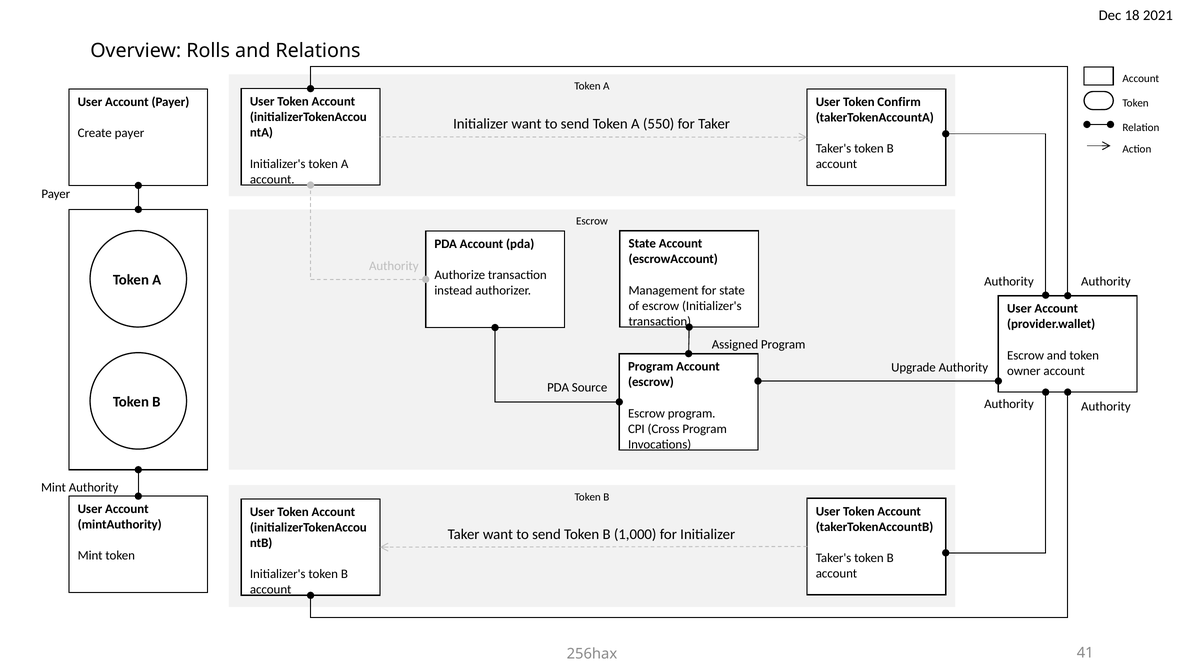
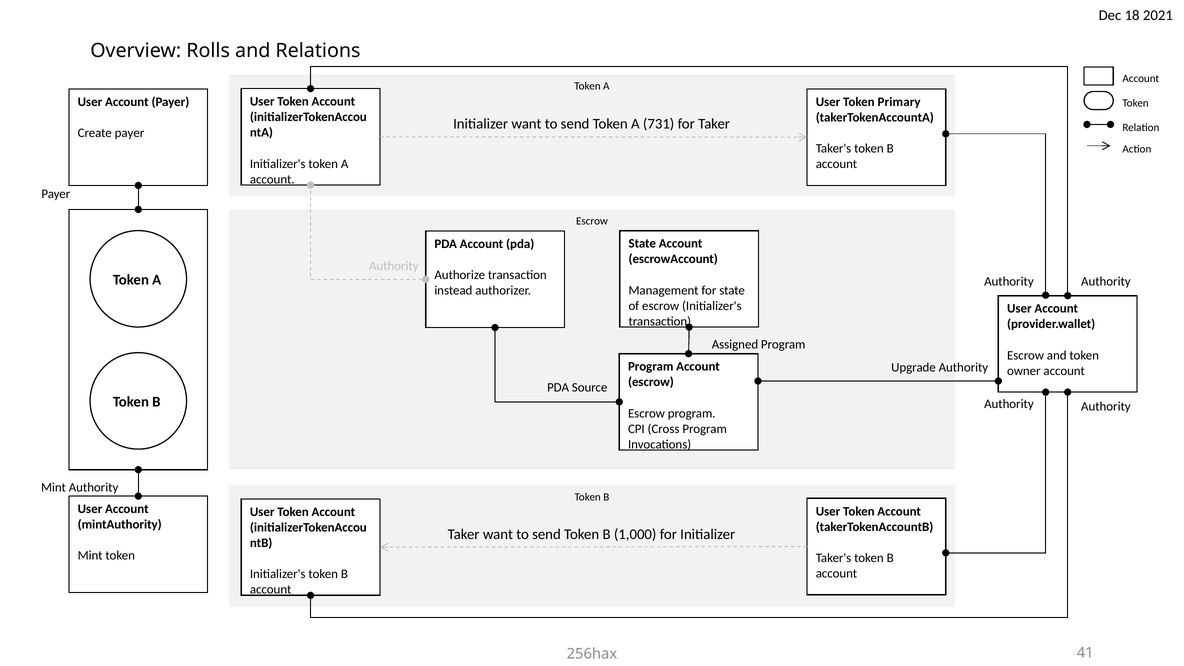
Confirm: Confirm -> Primary (899, 102)
550: 550 -> 731 (659, 124)
